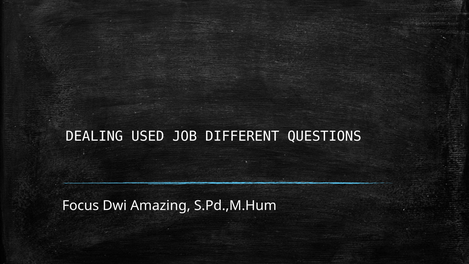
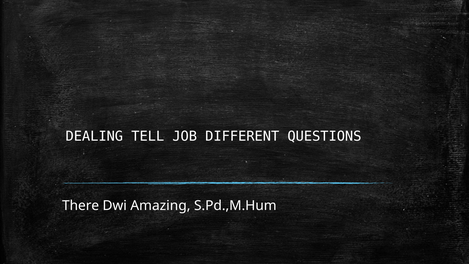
USED: USED -> TELL (148, 136)
Focus: Focus -> There (81, 205)
